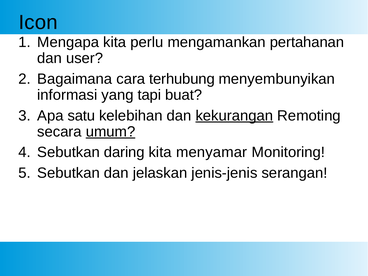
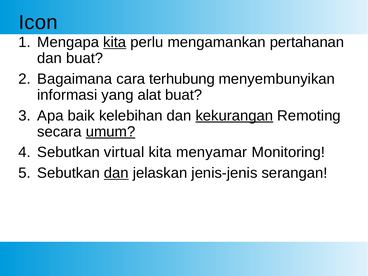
kita underline: none -> present (115, 42)
dan user: user -> buat (85, 58)
tapi: tapi -> alat (149, 95)
satu: satu -> baik (81, 116)
daring: daring -> virtual (124, 152)
dan underline: none -> present (116, 173)
